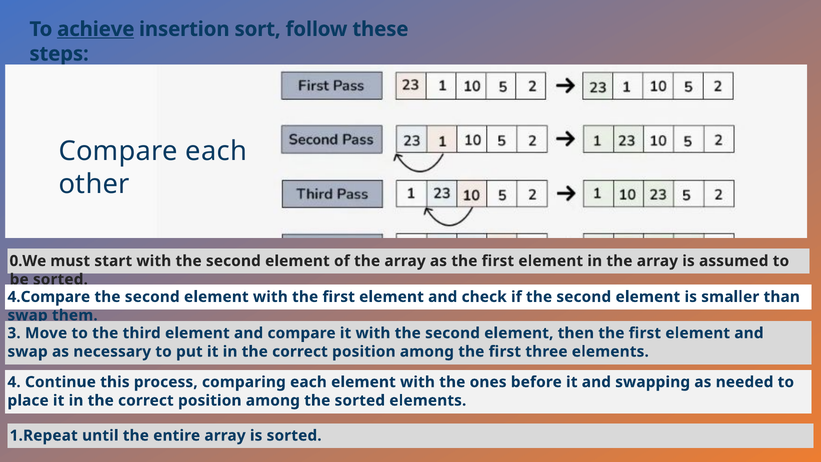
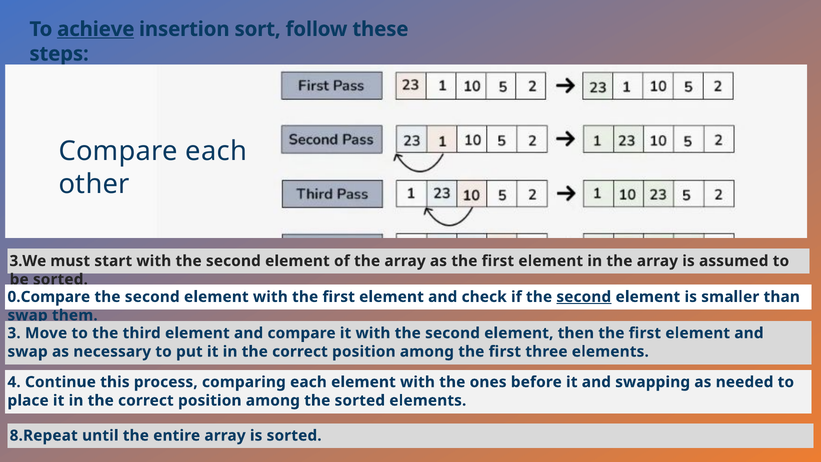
0.We: 0.We -> 3.We (28, 261)
4.Compare: 4.Compare -> 0.Compare (49, 297)
second underline: none -> present (584, 297)
1.Repeat: 1.Repeat -> 8.Repeat (44, 435)
